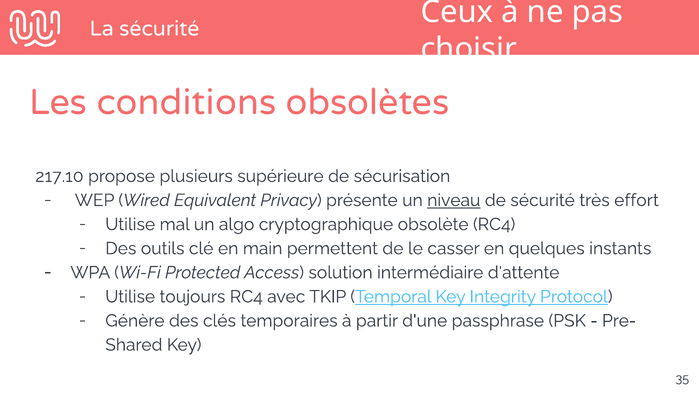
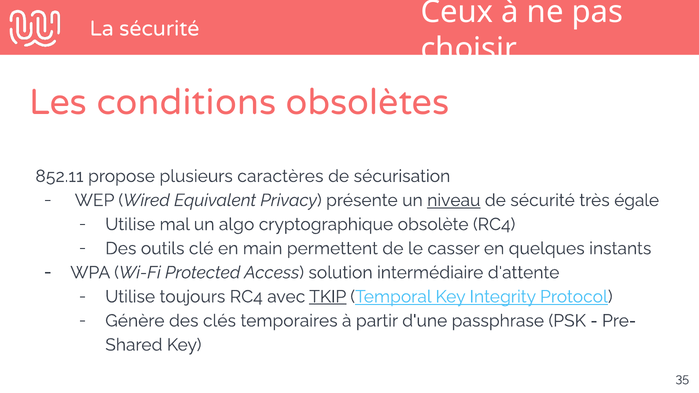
217.10: 217.10 -> 852.11 (59, 176)
supérieure: supérieure -> caractères (280, 176)
effort: effort -> égale (637, 200)
TKIP underline: none -> present (328, 297)
